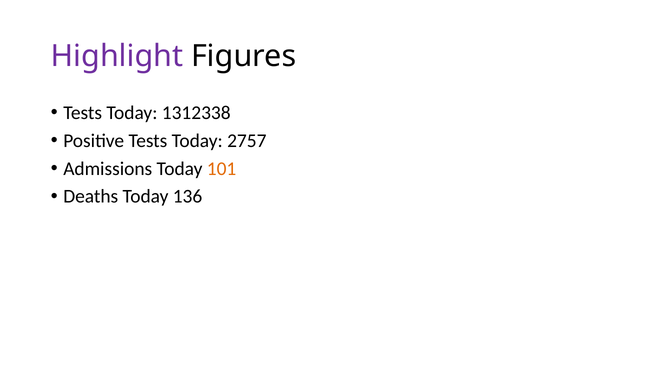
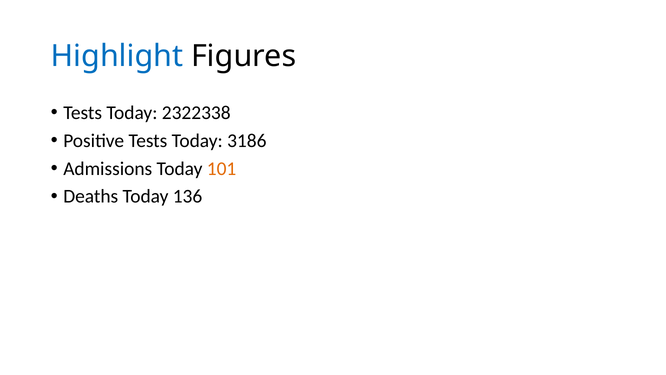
Highlight colour: purple -> blue (117, 56)
1312338: 1312338 -> 2322338 (196, 113)
2757: 2757 -> 3186 (247, 141)
